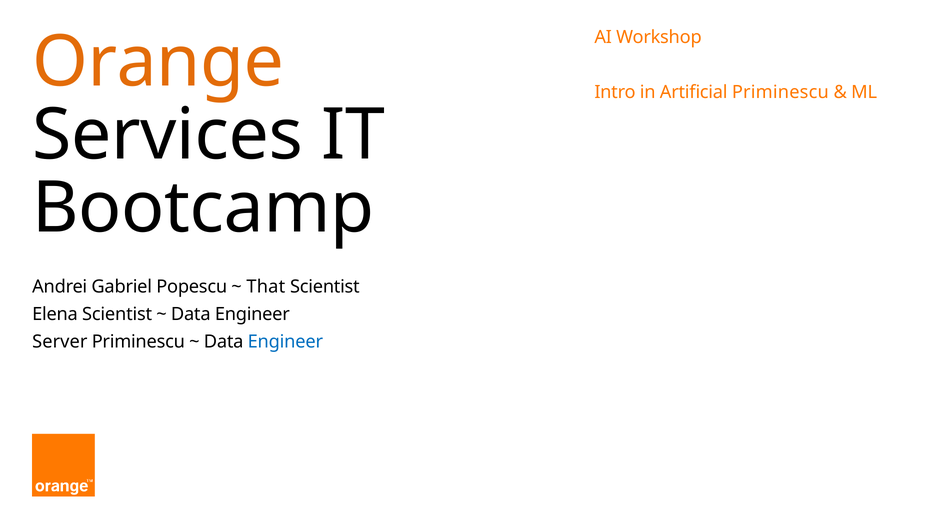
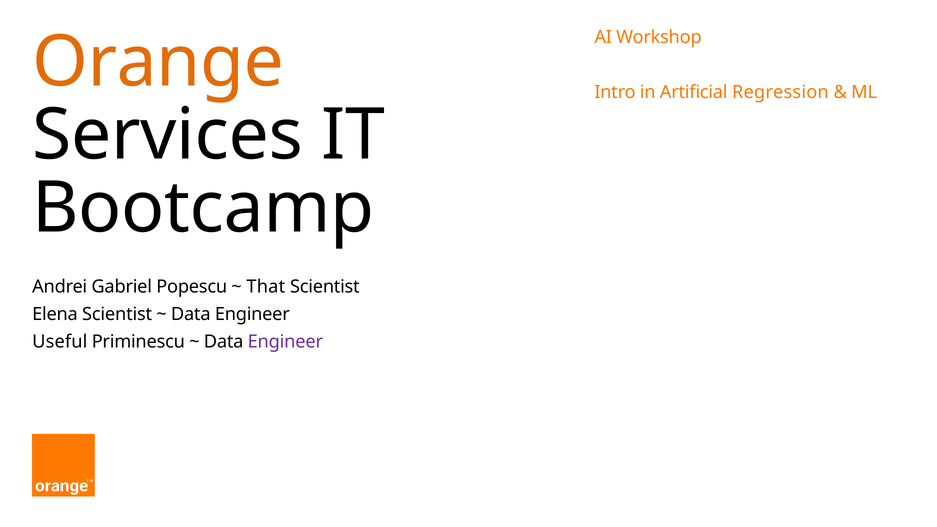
Artificial Priminescu: Priminescu -> Regression (780, 92)
Server: Server -> Useful (60, 342)
Engineer colour: blue -> purple (285, 342)
